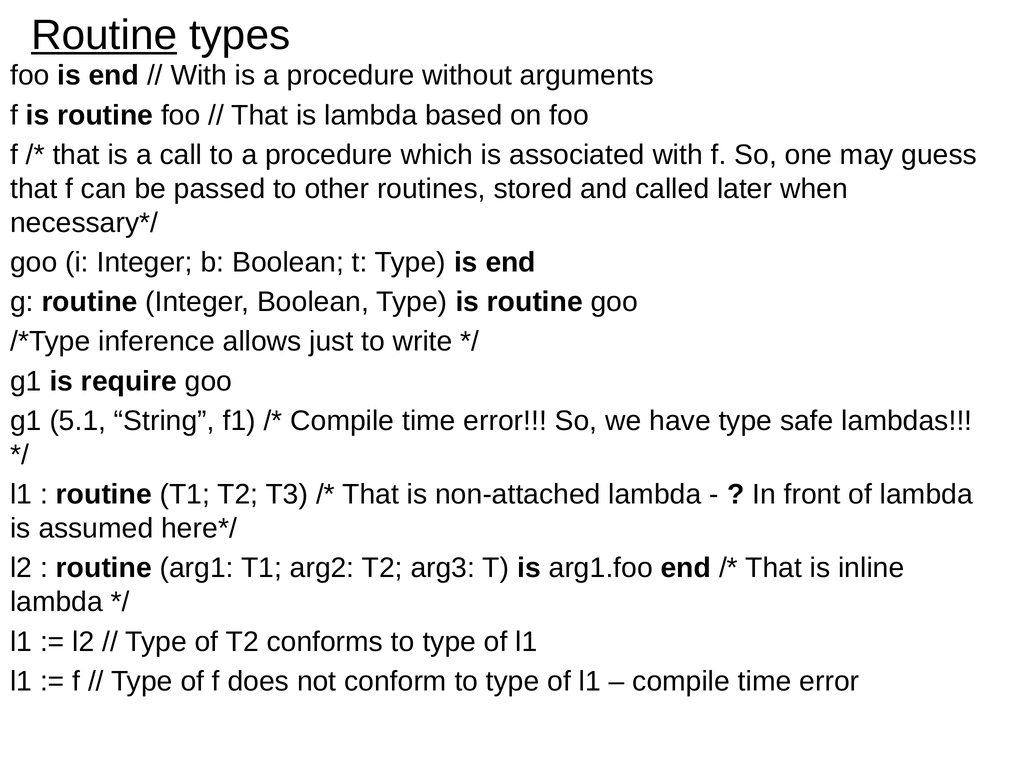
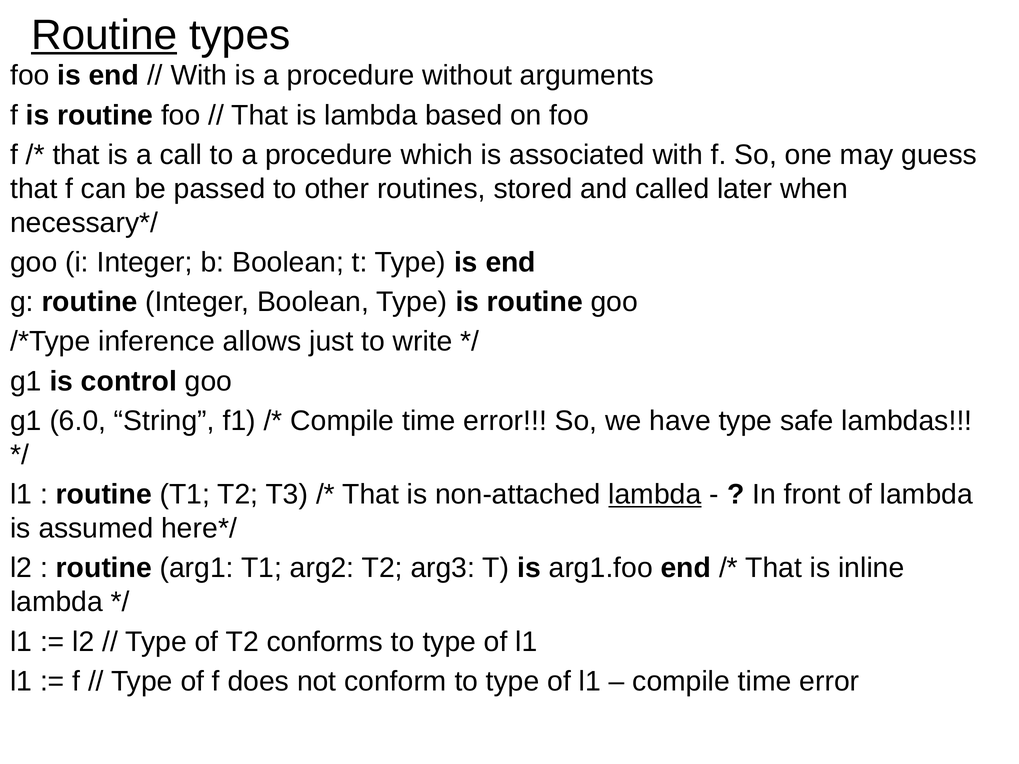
require: require -> control (129, 381)
5.1: 5.1 -> 6.0 (78, 421)
lambda underline: none -> present (655, 495)
